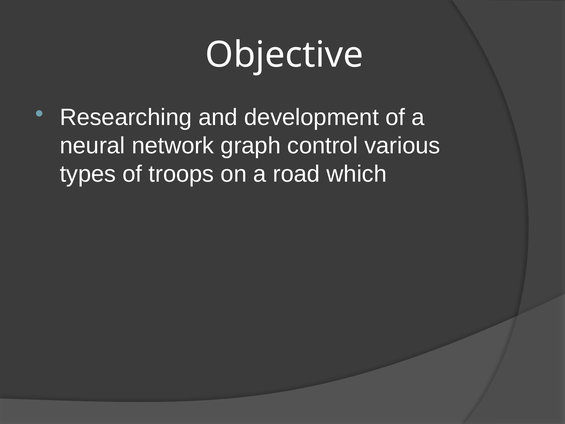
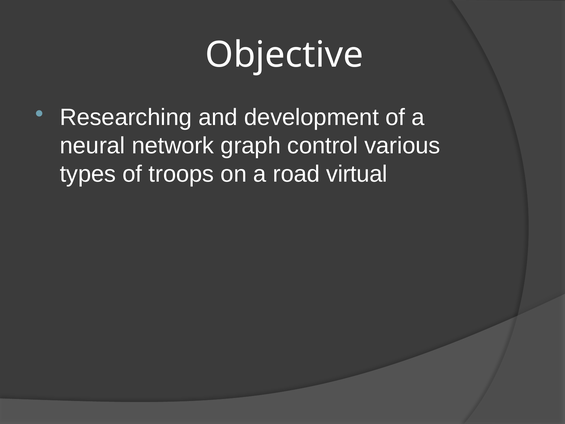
which: which -> virtual (357, 174)
